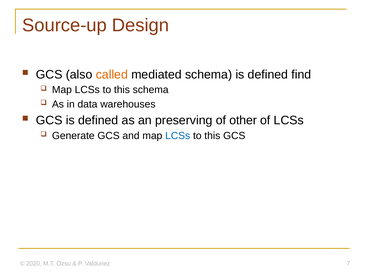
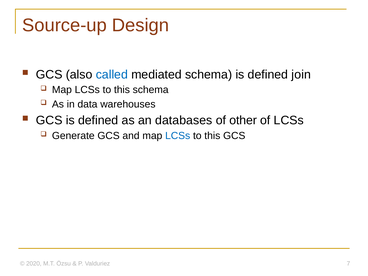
called colour: orange -> blue (112, 74)
find: find -> join (301, 74)
preserving: preserving -> databases (184, 120)
